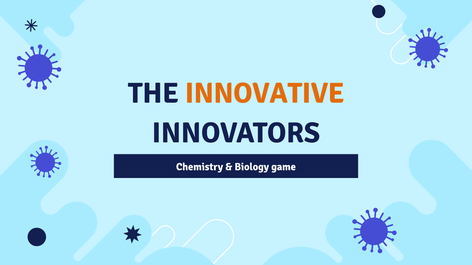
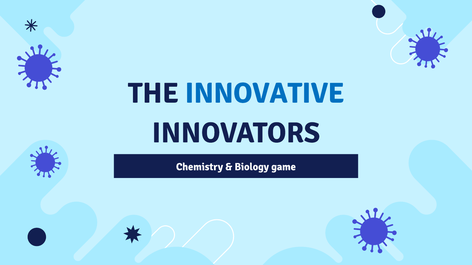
INNOVATIVE colour: orange -> blue (265, 93)
